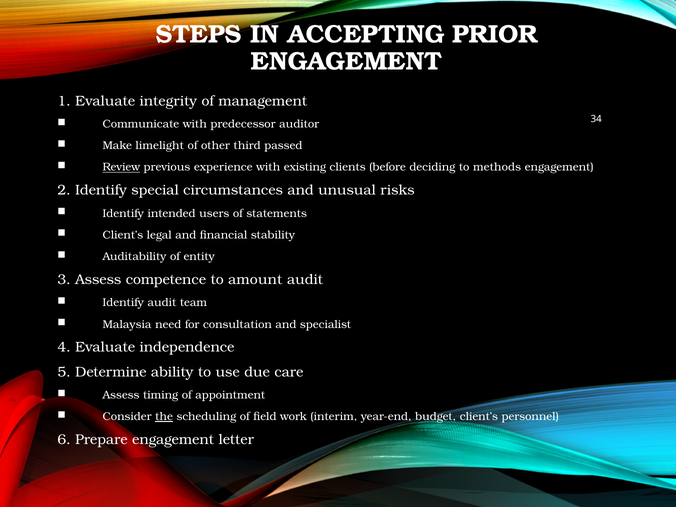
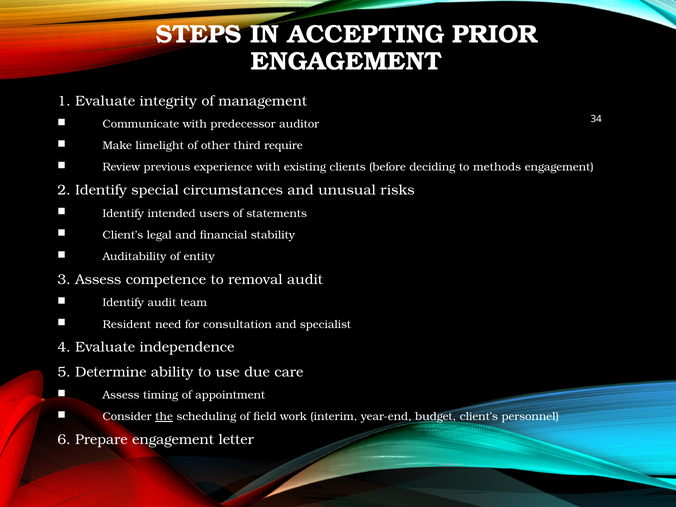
passed: passed -> require (283, 146)
Review underline: present -> none (121, 167)
amount: amount -> removal (255, 280)
Malaysia: Malaysia -> Resident (127, 324)
